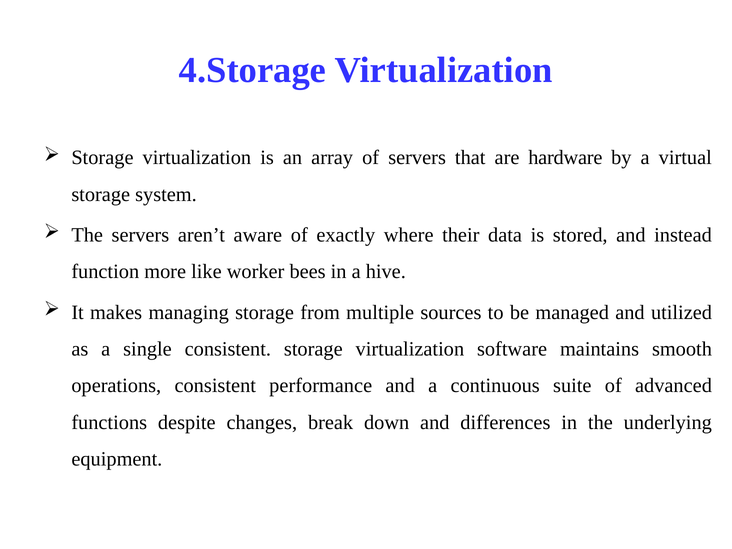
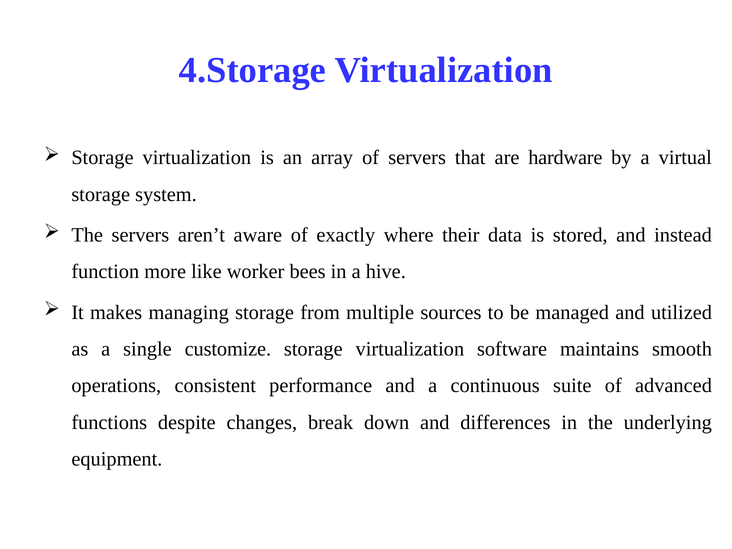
single consistent: consistent -> customize (228, 349)
